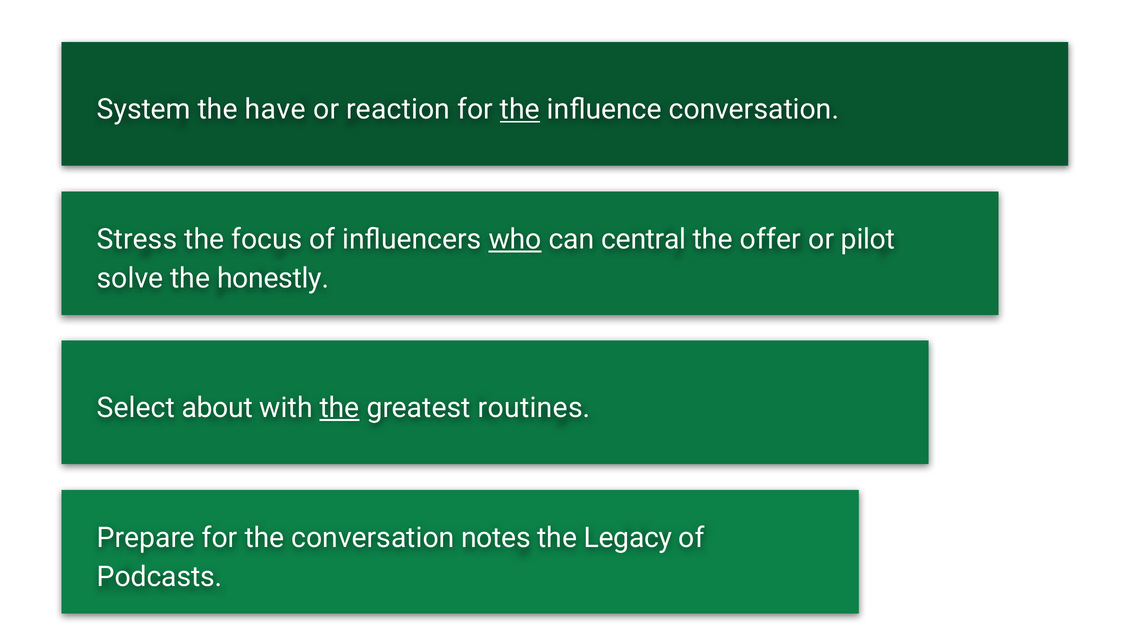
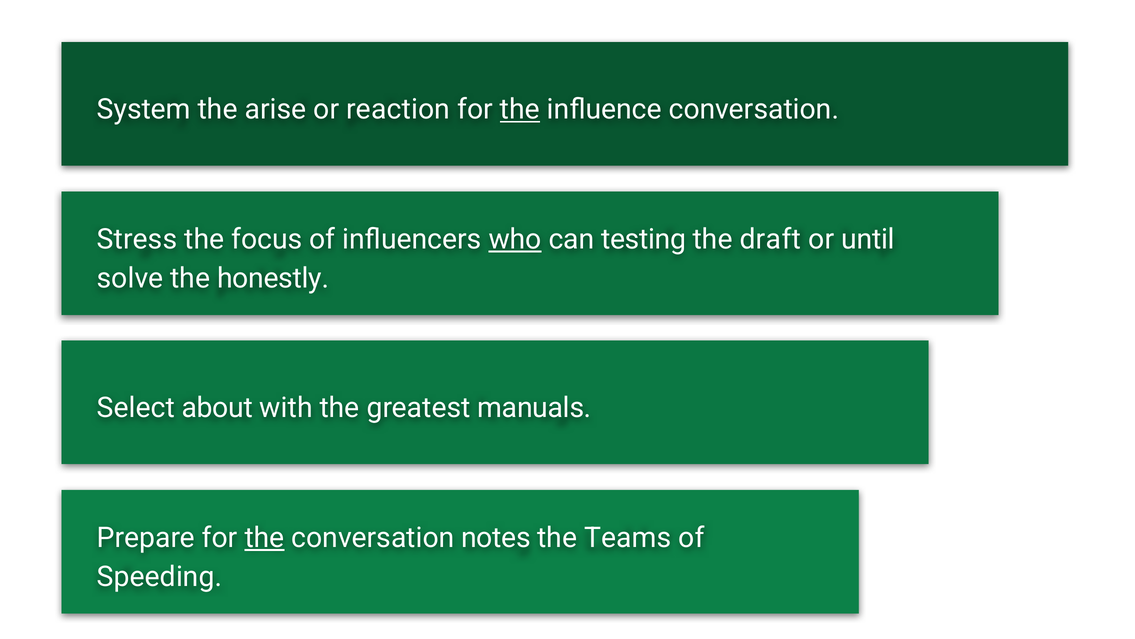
have: have -> arise (275, 109)
central: central -> testing (644, 239)
offer: offer -> draft (770, 239)
pilot: pilot -> until (868, 239)
the underline: present -> none (340, 407)
routines: routines -> manuals (534, 407)
the underline: none -> present (265, 537)
Legacy: Legacy -> Teams (628, 537)
Podcasts: Podcasts -> Speeding (160, 576)
